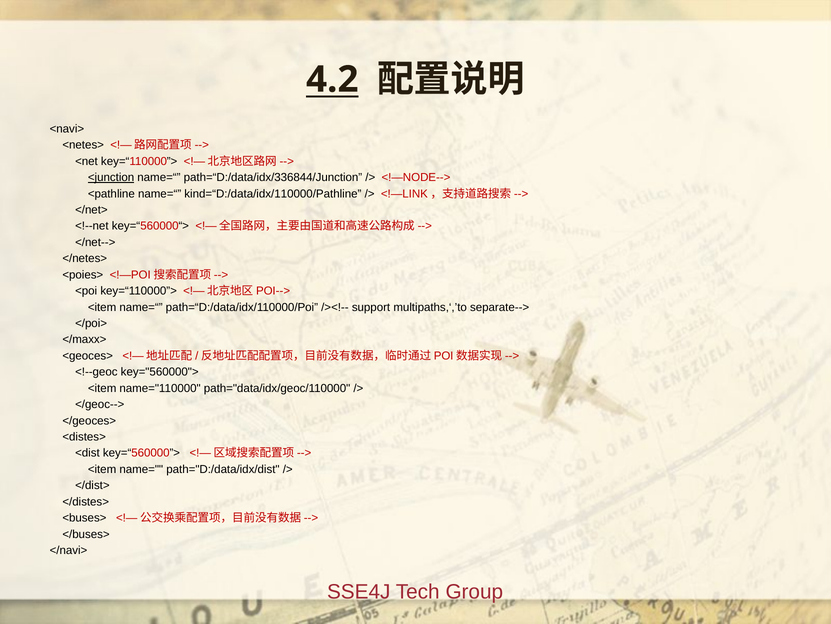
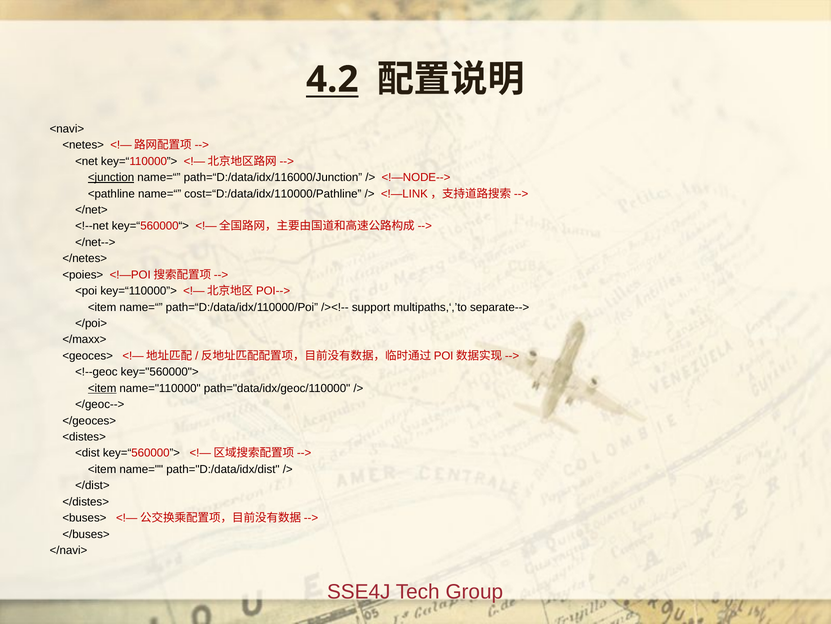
path=“D:/data/idx/336844/Junction: path=“D:/data/idx/336844/Junction -> path=“D:/data/idx/116000/Junction (273, 177)
kind=“D:/data/idx/110000/Pathline: kind=“D:/data/idx/110000/Pathline -> cost=“D:/data/idx/110000/Pathline (273, 193)
<item underline: none -> present (102, 388)
